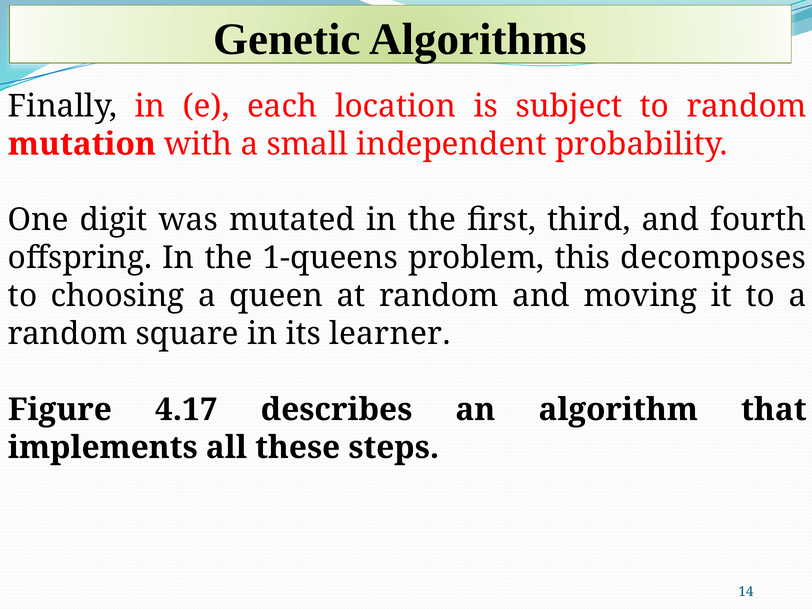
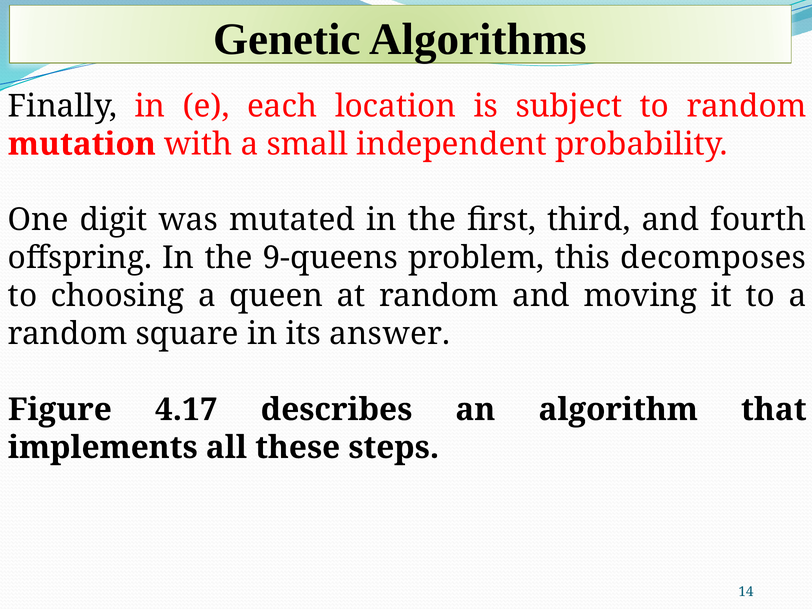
1-queens: 1-queens -> 9-queens (330, 258)
learner: learner -> answer (390, 334)
